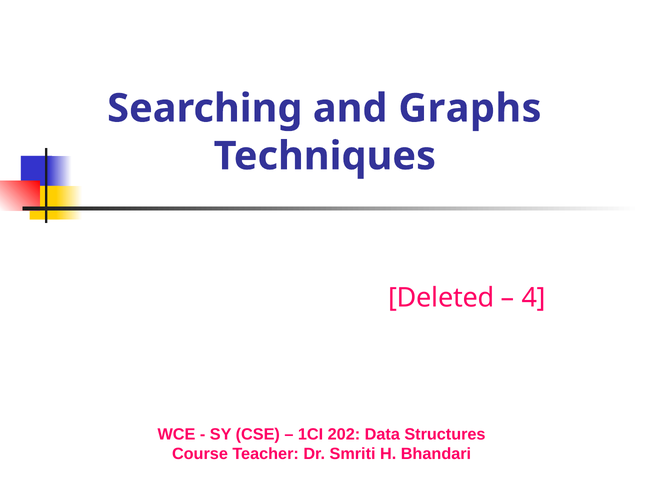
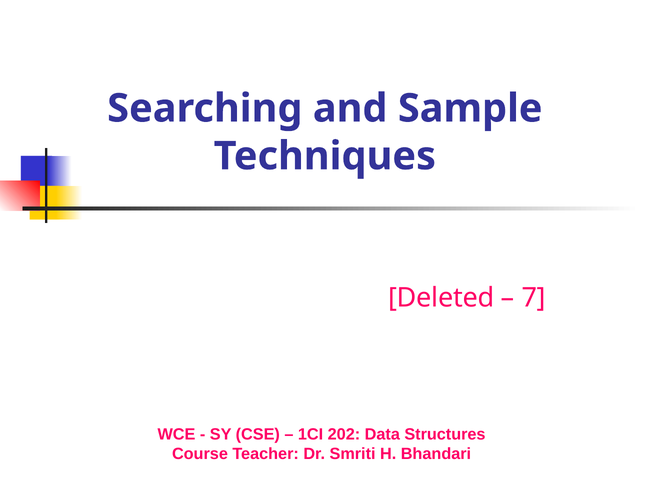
Graphs: Graphs -> Sample (470, 108)
4: 4 -> 7 (534, 298)
